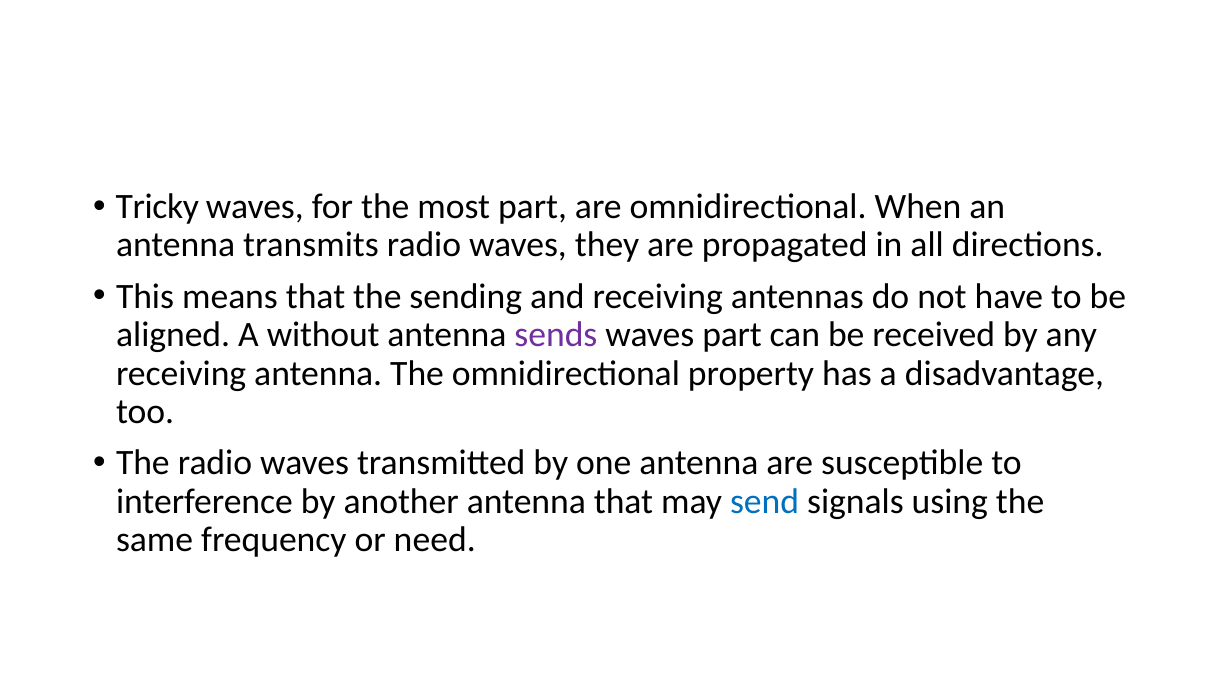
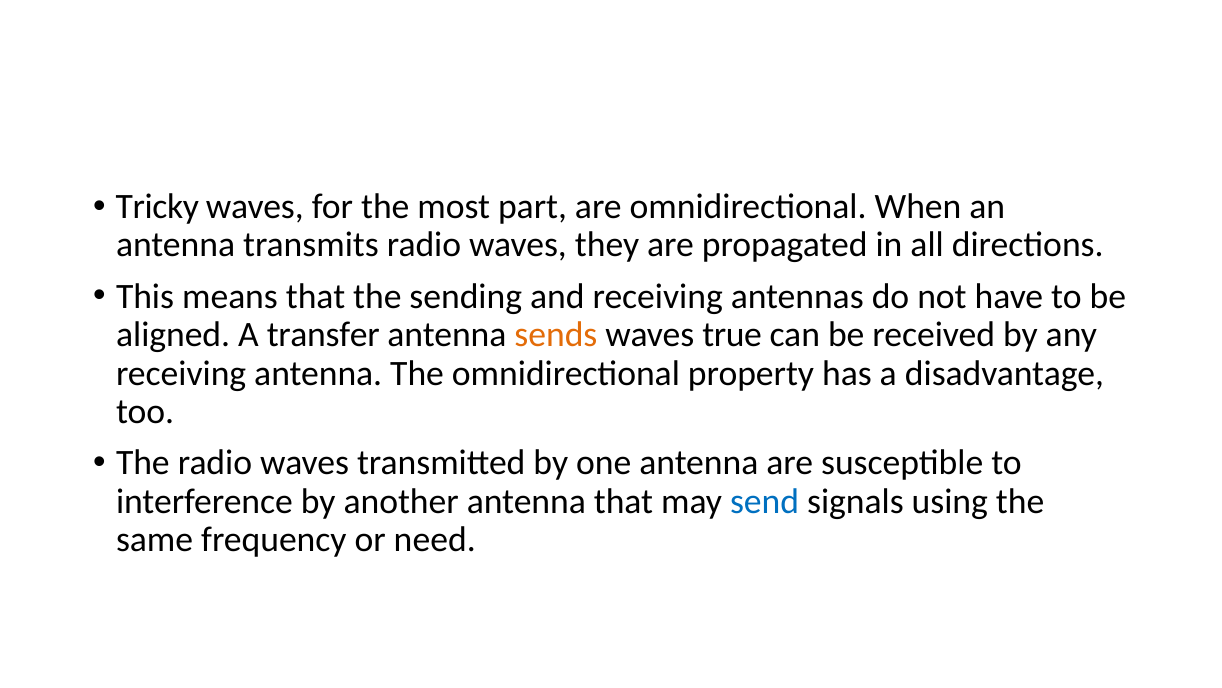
without: without -> transfer (323, 335)
sends colour: purple -> orange (556, 335)
waves part: part -> true (732, 335)
